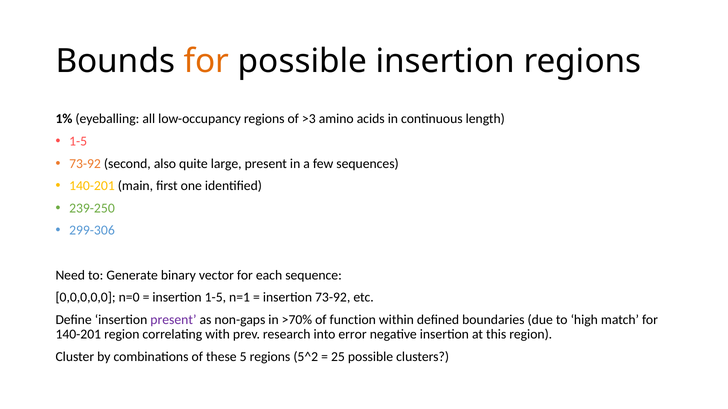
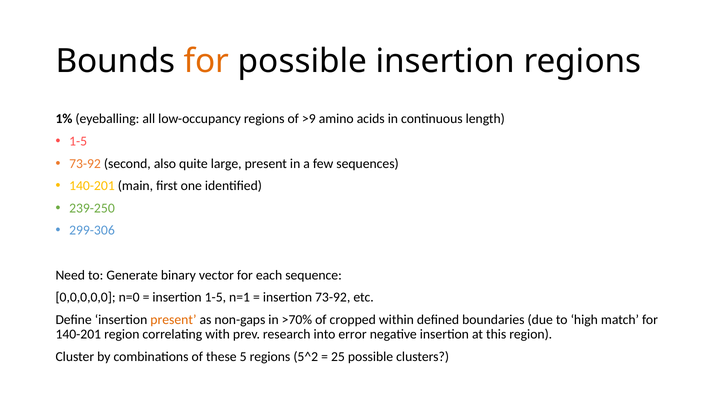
>3: >3 -> >9 (309, 119)
present colour: purple -> orange (173, 320)
function: function -> cropped (353, 320)
